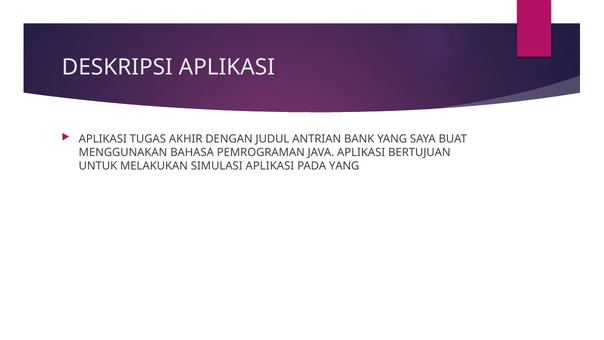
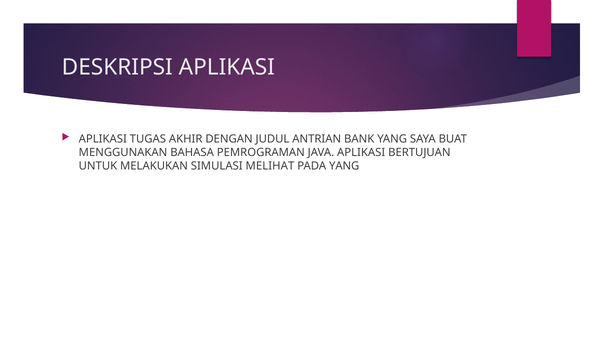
SIMULASI APLIKASI: APLIKASI -> MELIHAT (270, 166)
